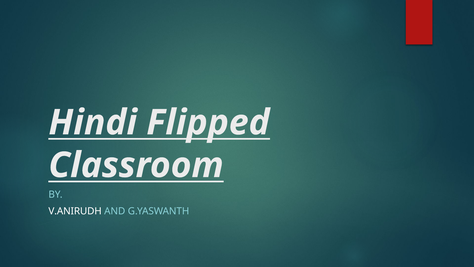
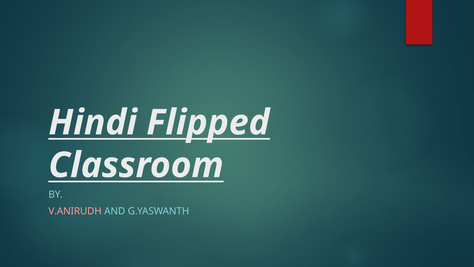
V.ANIRUDH colour: white -> pink (75, 211)
